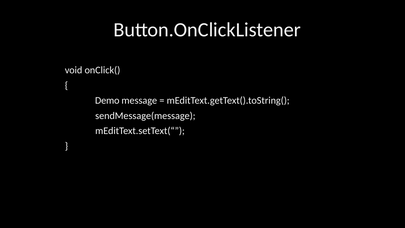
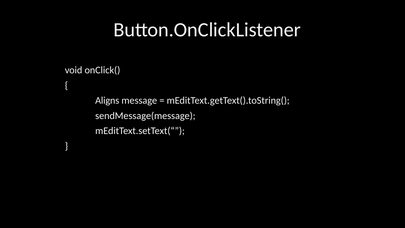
Demo: Demo -> Aligns (107, 100)
